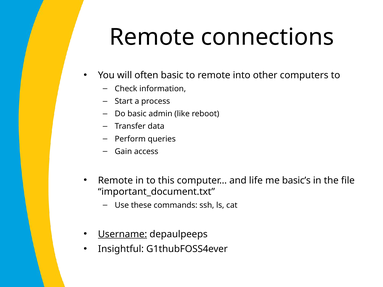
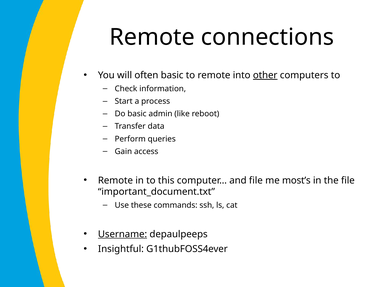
other underline: none -> present (265, 75)
and life: life -> file (256, 181)
basic’s: basic’s -> most’s (296, 181)
